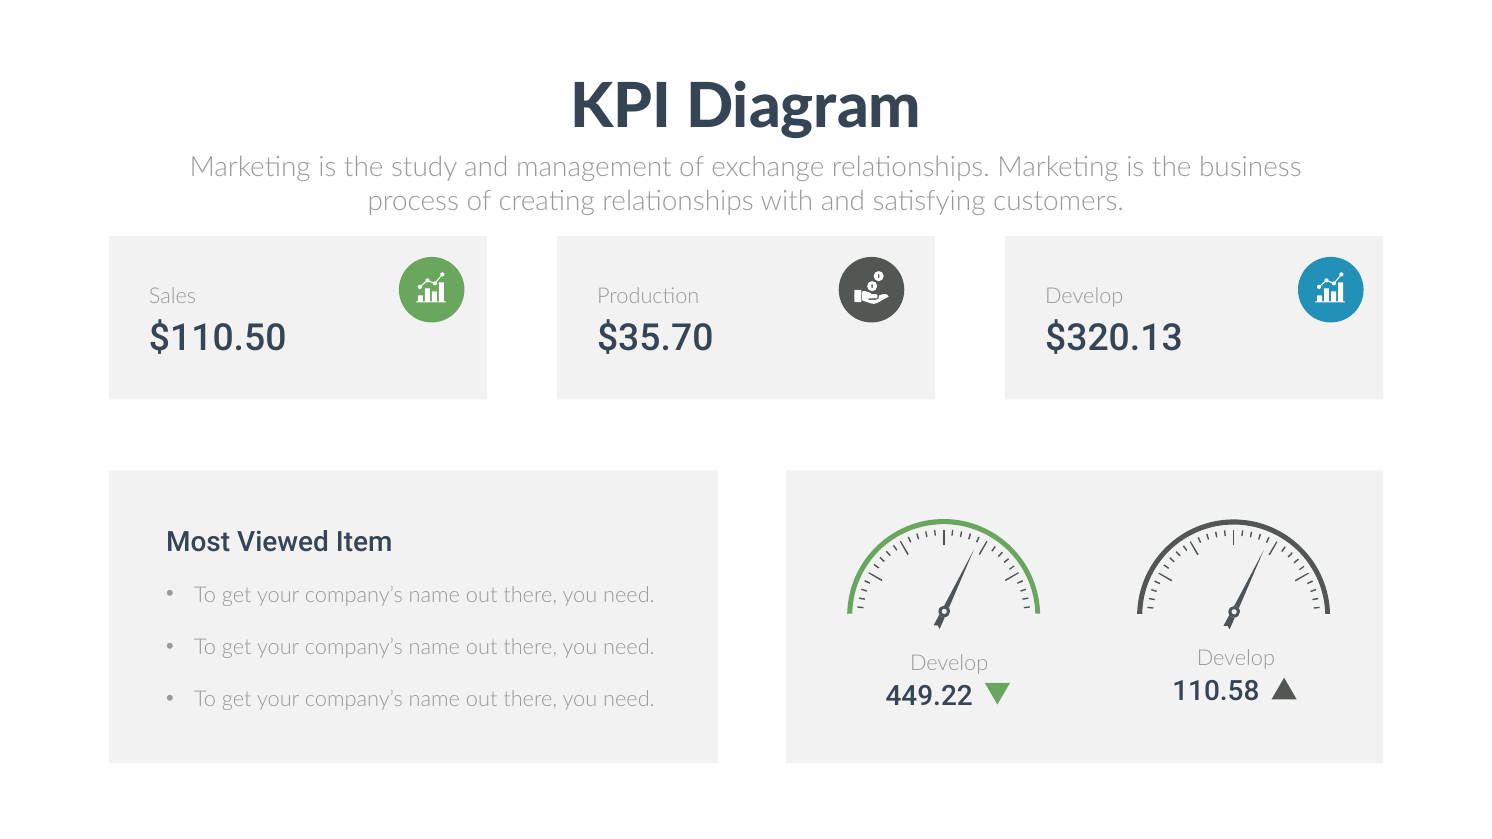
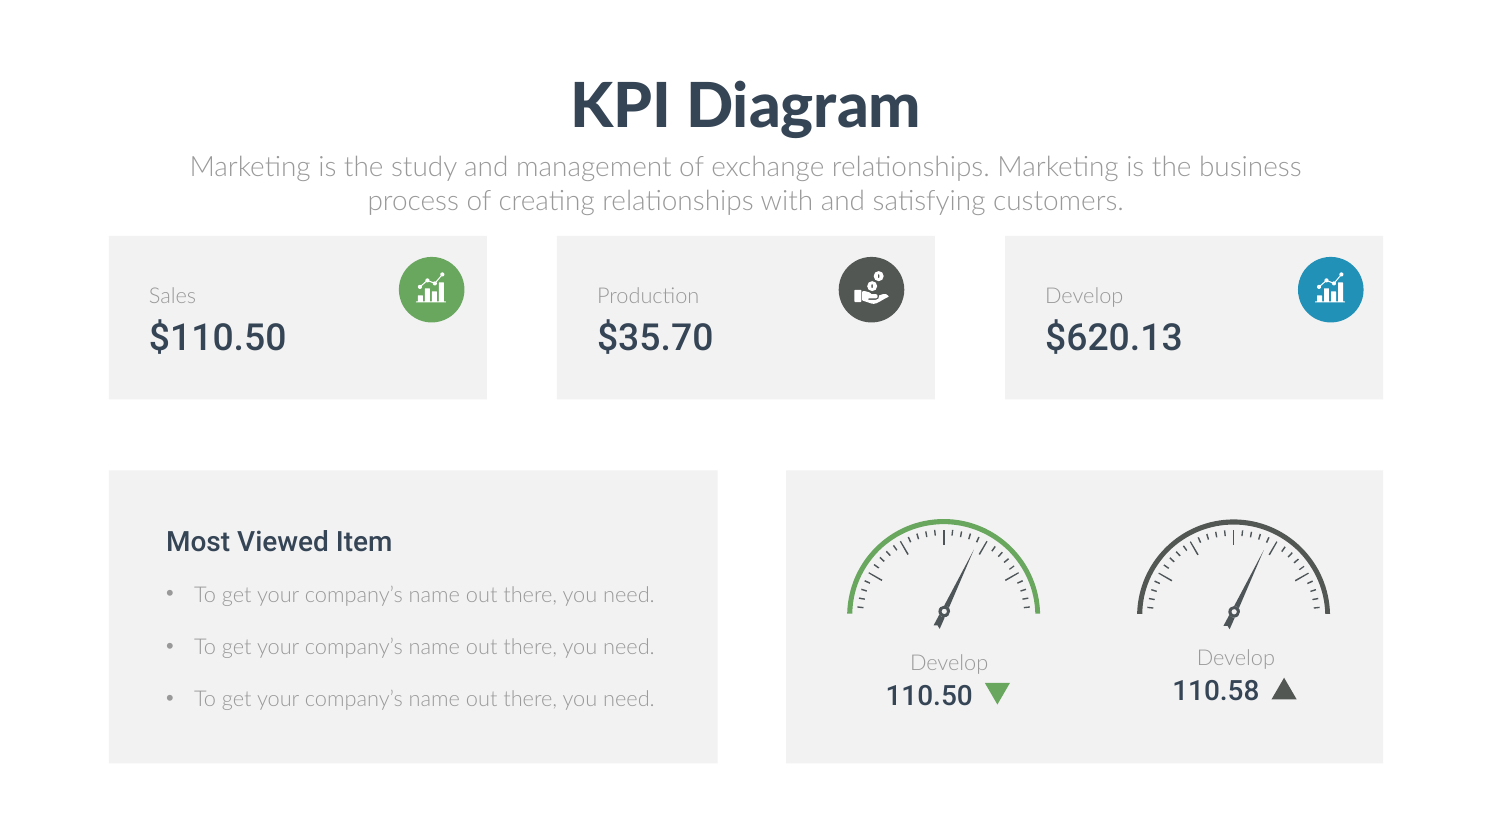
$320.13: $320.13 -> $620.13 (1114, 338)
449.22: 449.22 -> 110.50 (929, 697)
